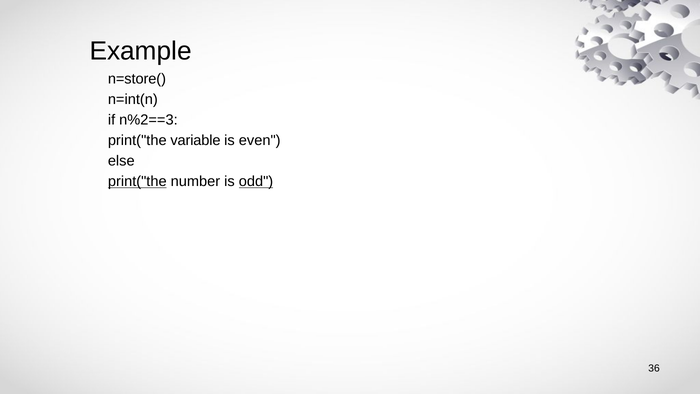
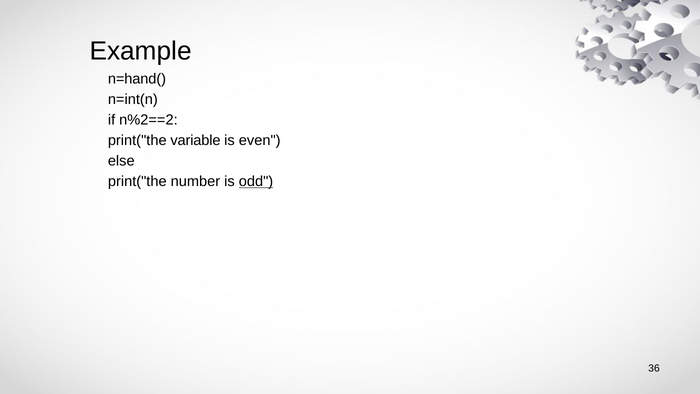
n=store(: n=store( -> n=hand( (137, 79)
n%2==3: n%2==3 -> n%2==2 (148, 120)
print("the underline: present -> none (137, 181)
